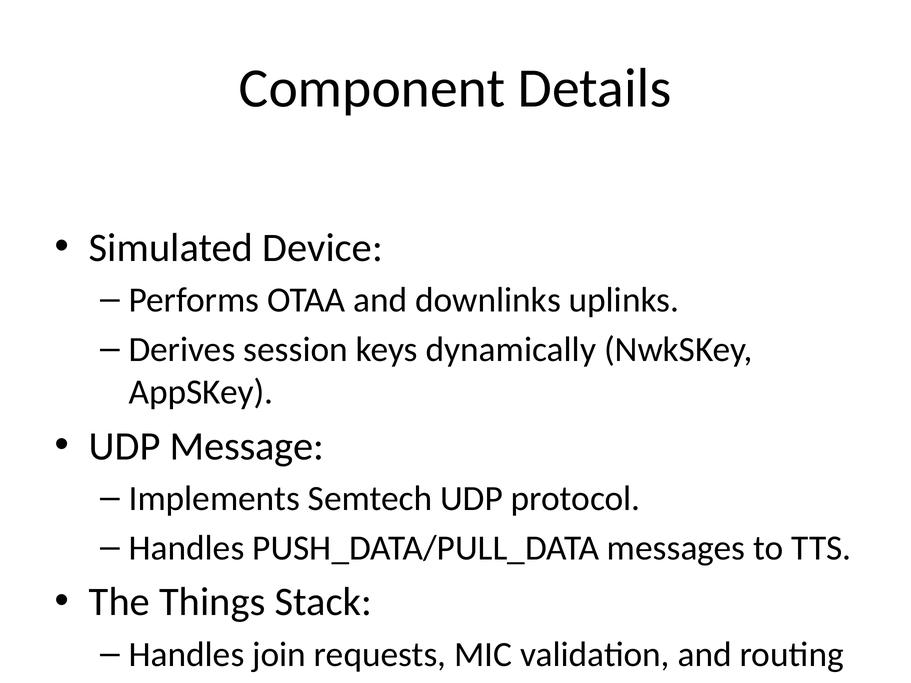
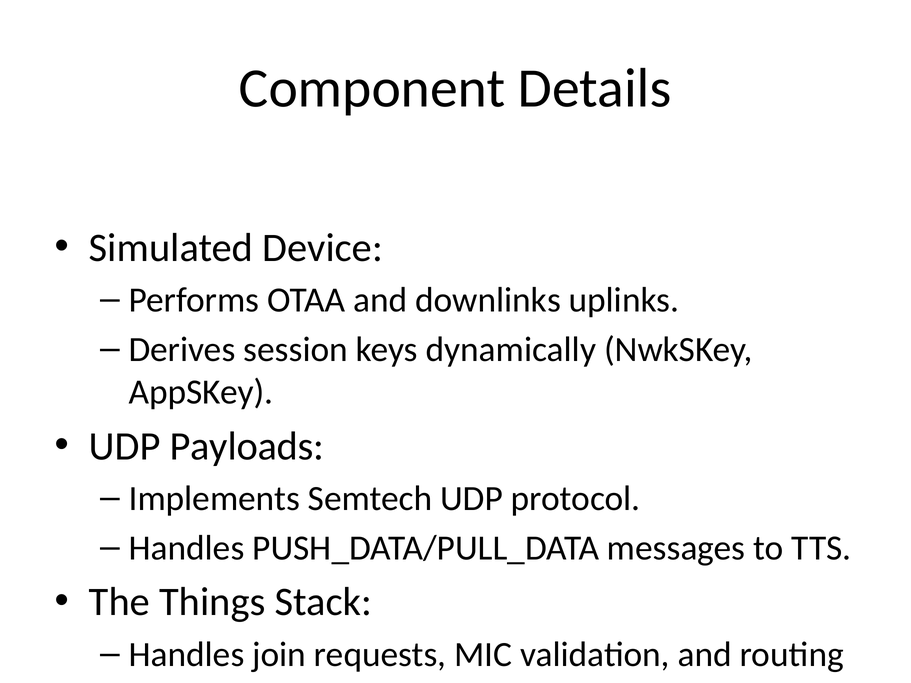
Message: Message -> Payloads (247, 446)
